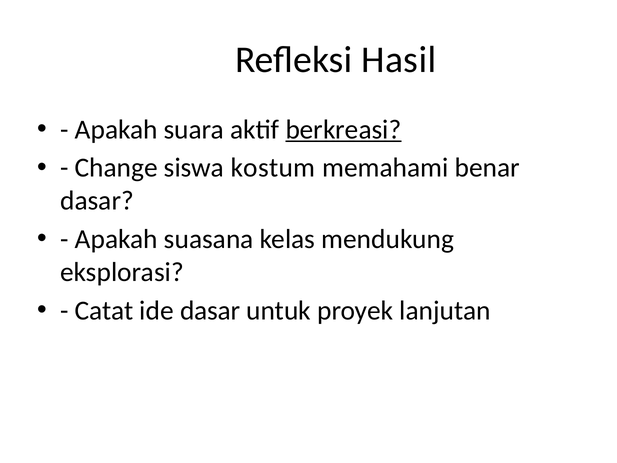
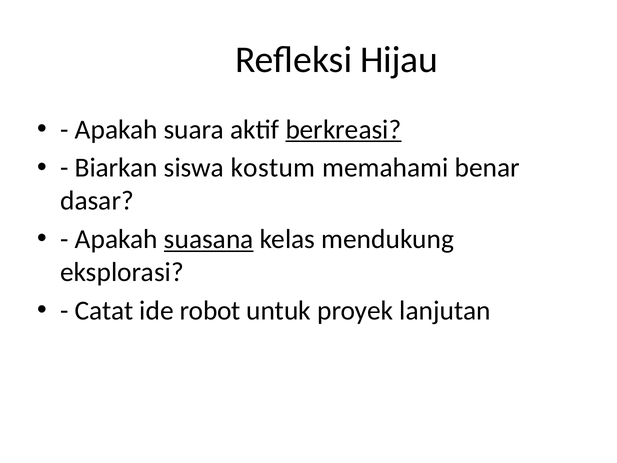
Hasil: Hasil -> Hijau (399, 60)
Change: Change -> Biarkan (116, 168)
suasana underline: none -> present (209, 239)
ide dasar: dasar -> robot (210, 310)
